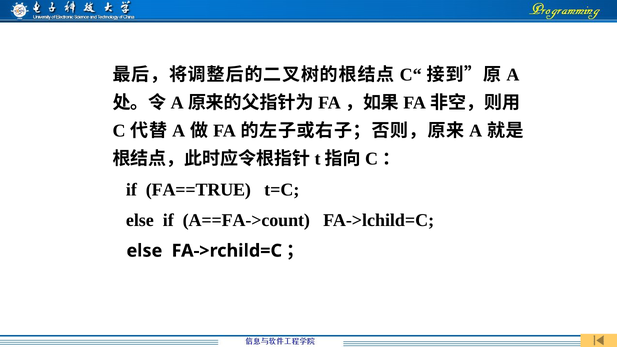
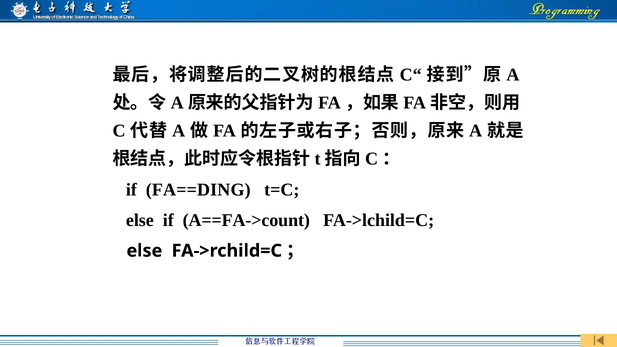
FA==TRUE: FA==TRUE -> FA==DING (198, 190)
